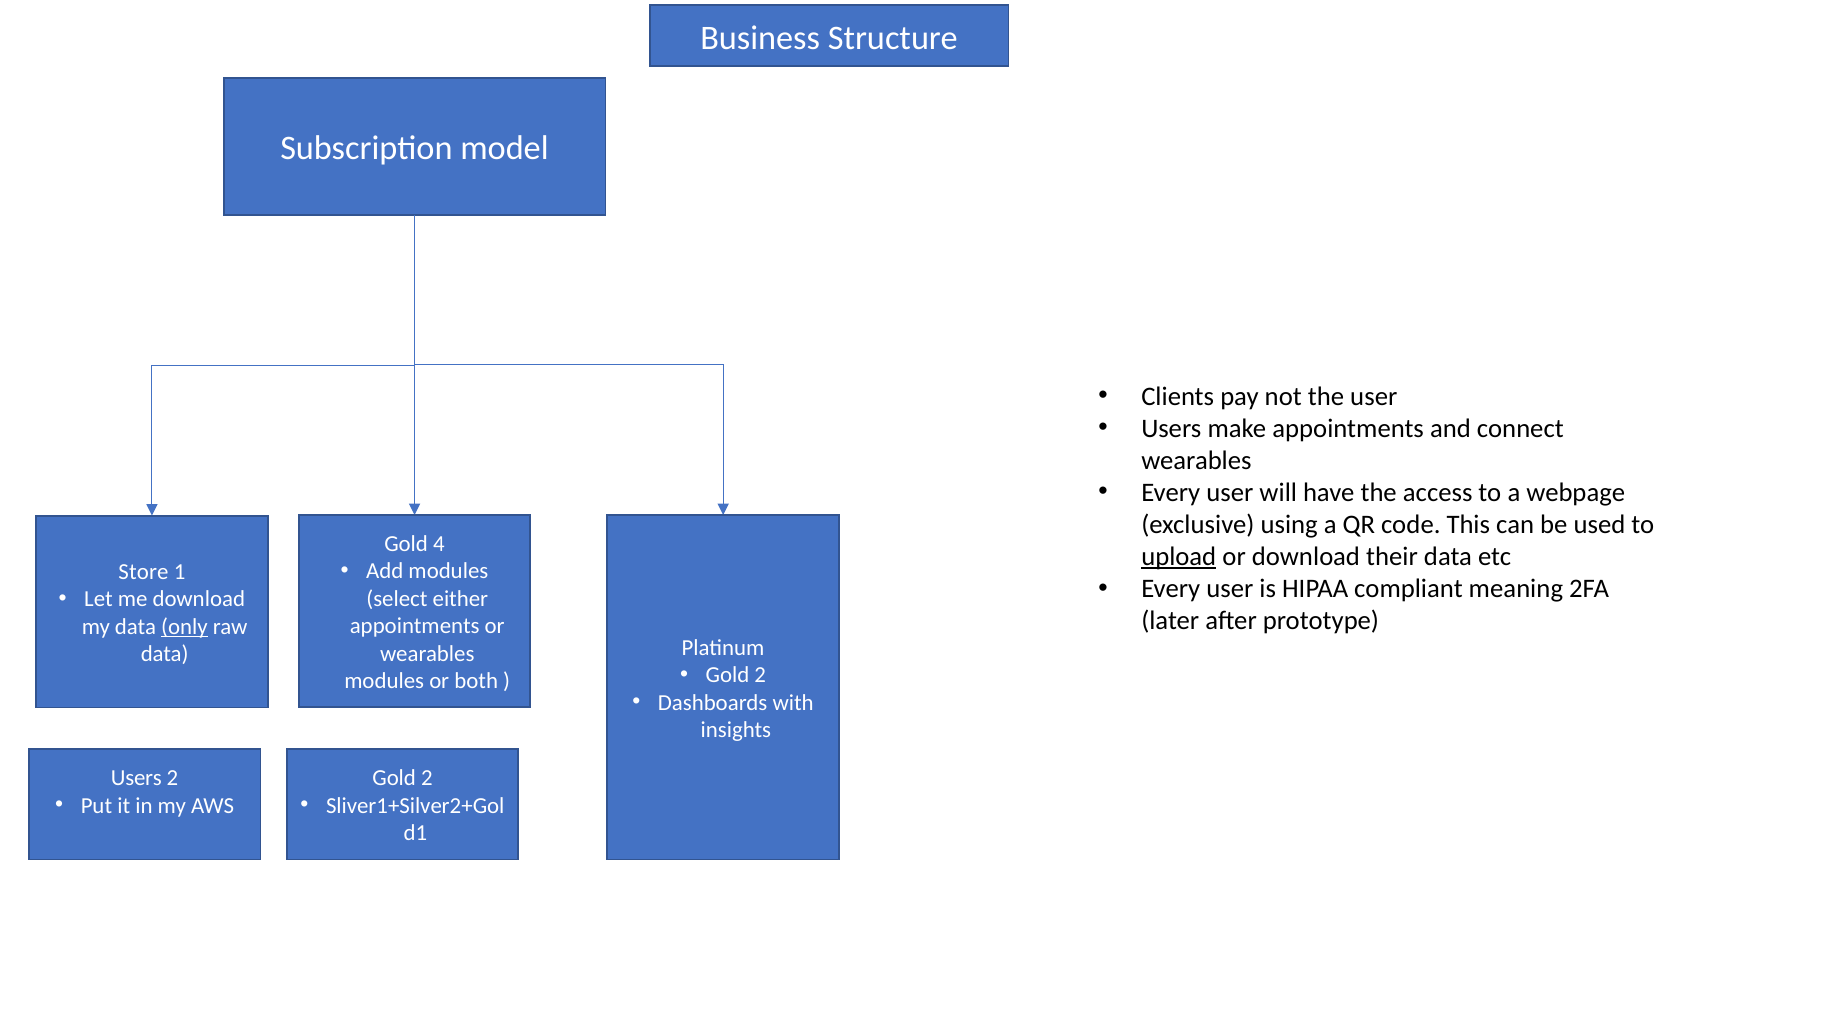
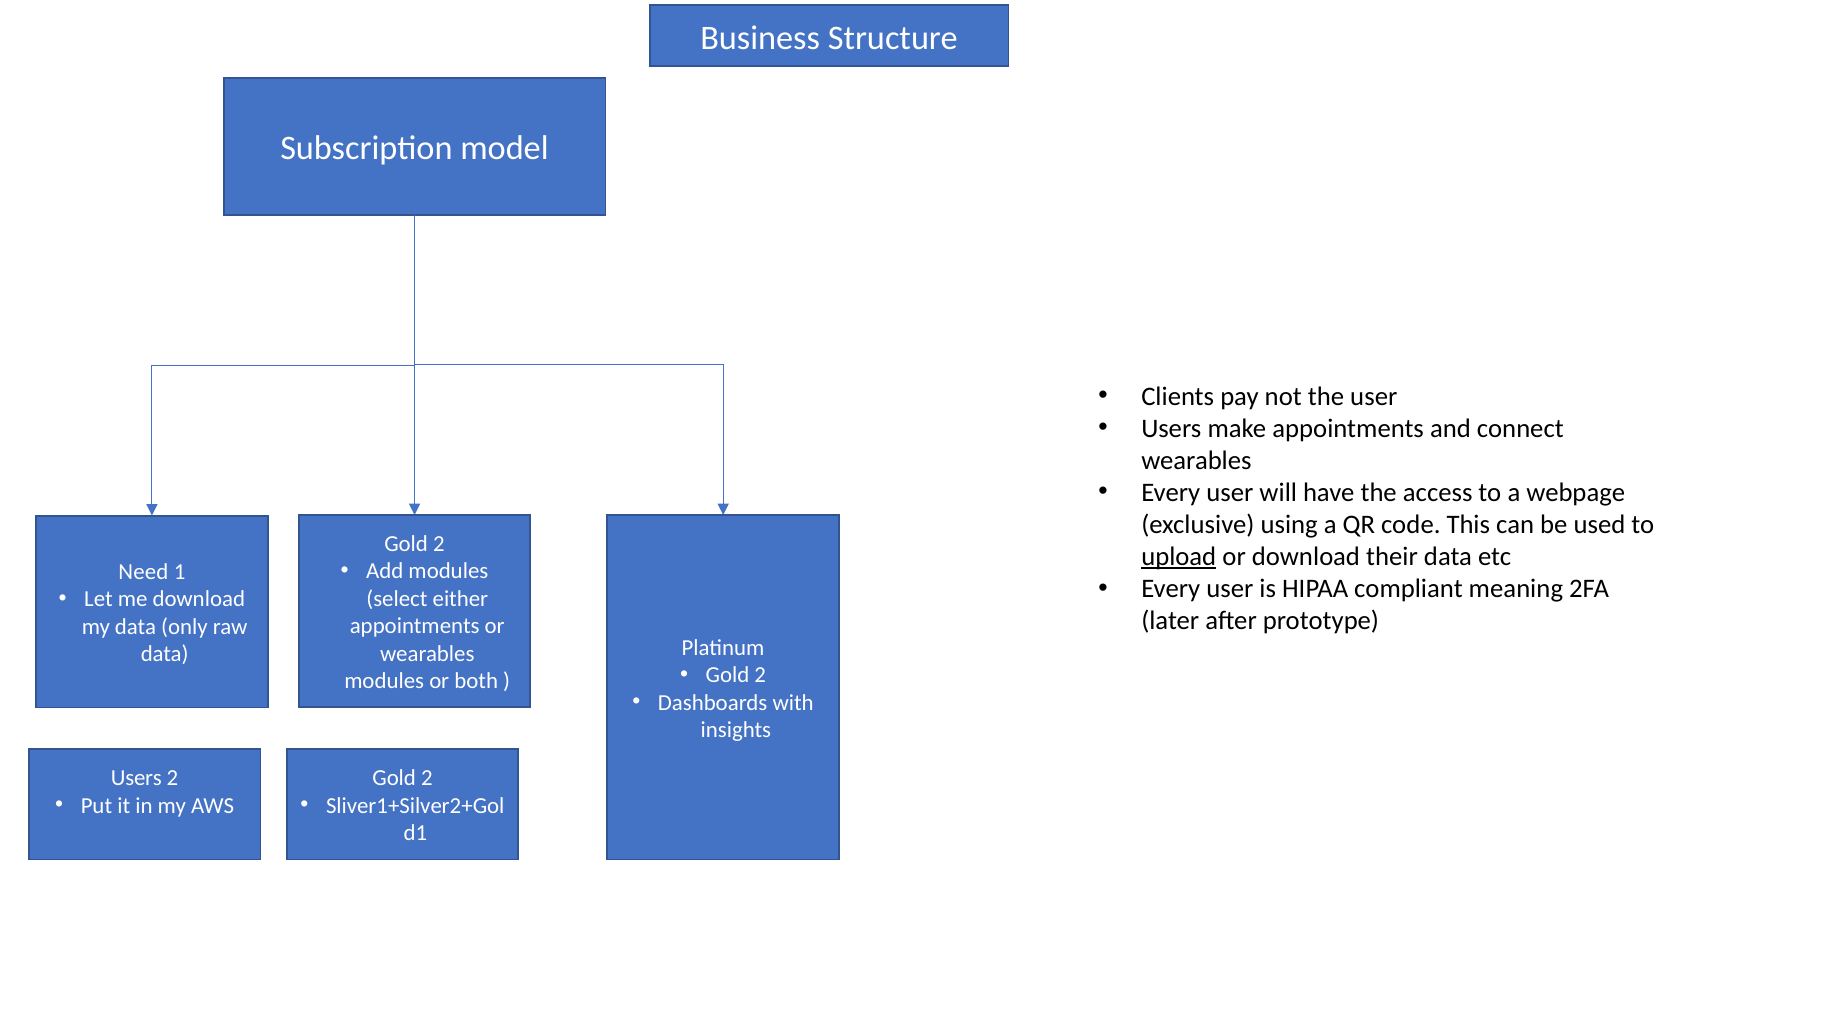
4: 4 -> 2 (439, 544)
Store: Store -> Need (143, 572)
only underline: present -> none (184, 627)
